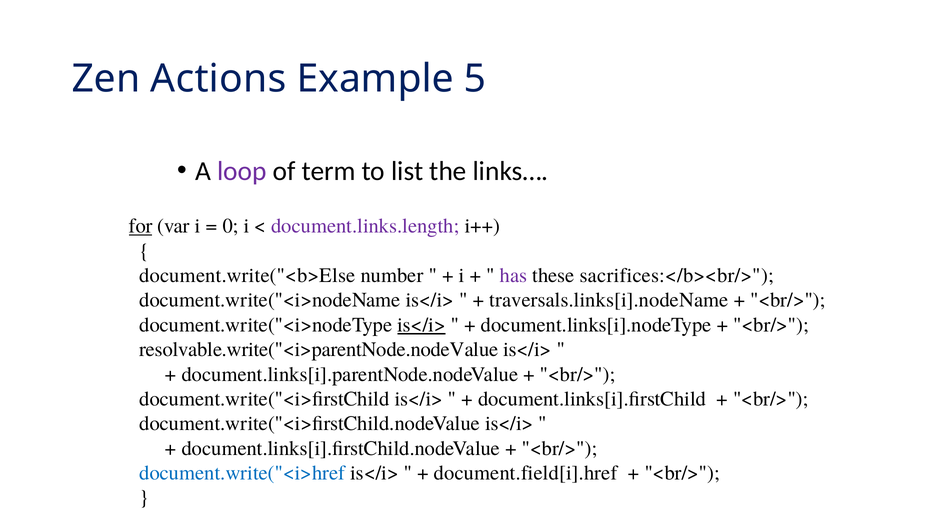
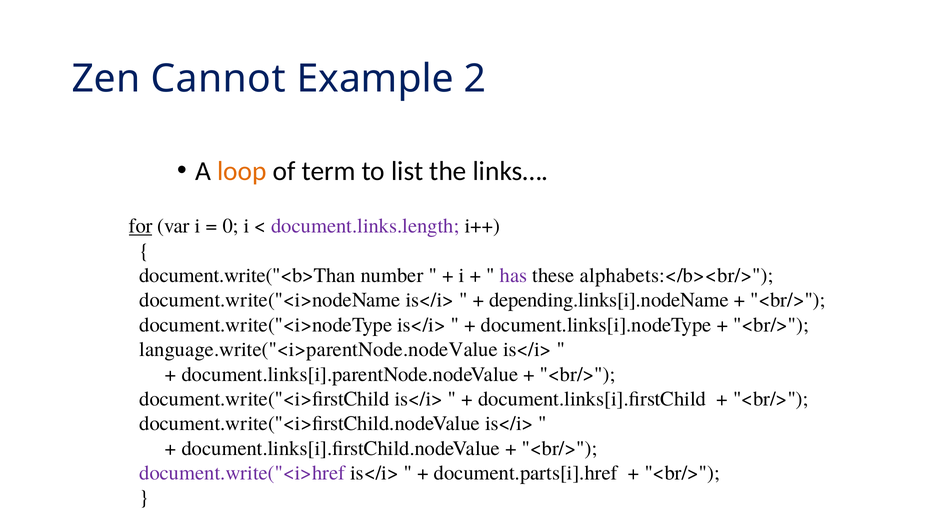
Actions: Actions -> Cannot (218, 79)
5: 5 -> 2 (475, 79)
loop colour: purple -> orange (242, 171)
document.write("<b>Else: document.write("<b>Else -> document.write("<b>Than (247, 275)
sacrifices:</b><br/>: sacrifices:</b><br/> -> alphabets:</b><br/> (677, 275)
traversals.links[i].nodeName: traversals.links[i].nodeName -> depending.links[i].nodeName (609, 300)
is</i> underline: present -> none (421, 325)
resolvable.write("<i>parentNode.nodeValue: resolvable.write("<i>parentNode.nodeValue -> language.write("<i>parentNode.nodeValue (319, 349)
document.write("<i>href colour: blue -> purple (242, 473)
document.field[i].href: document.field[i].href -> document.parts[i].href (526, 473)
